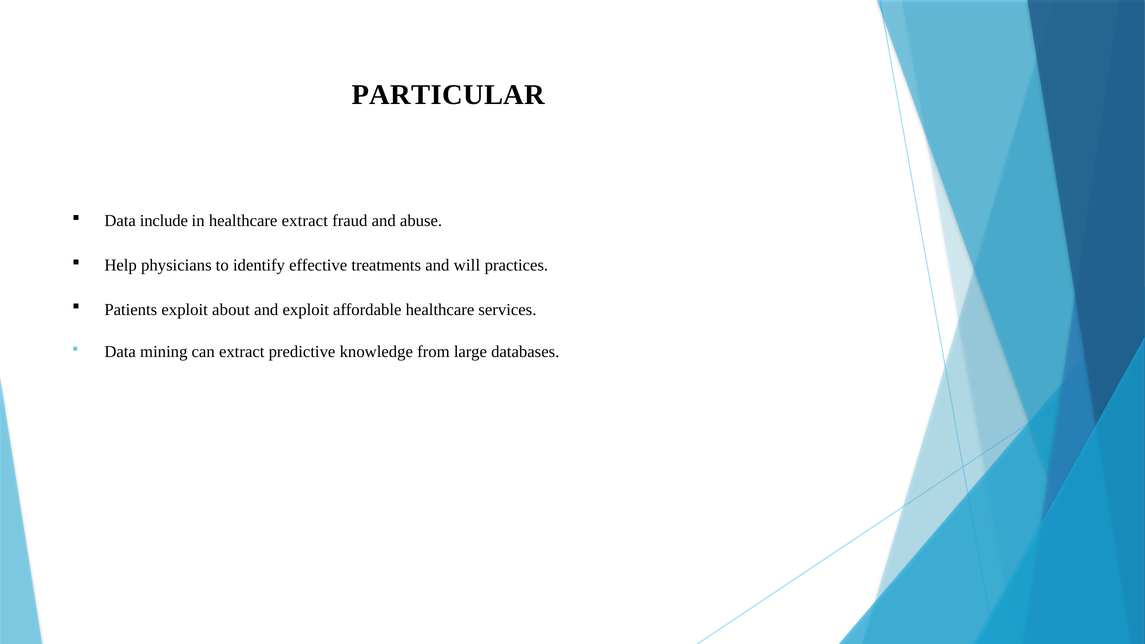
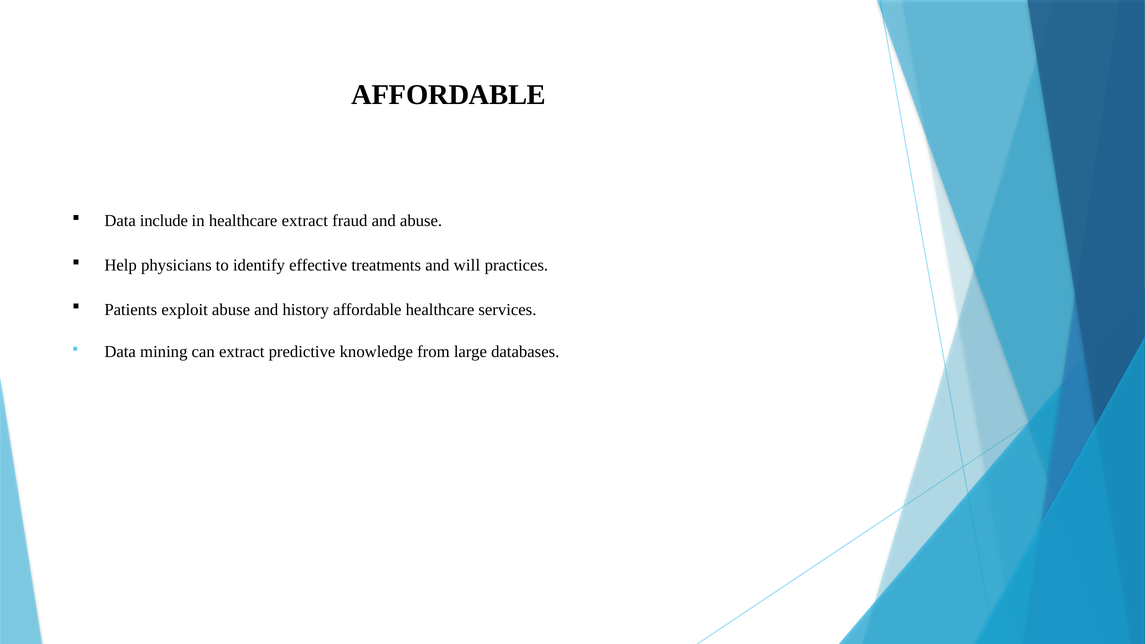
PARTICULAR: PARTICULAR -> AFFORDABLE (449, 95)
exploit about: about -> abuse (231, 310)
and exploit: exploit -> history (306, 310)
